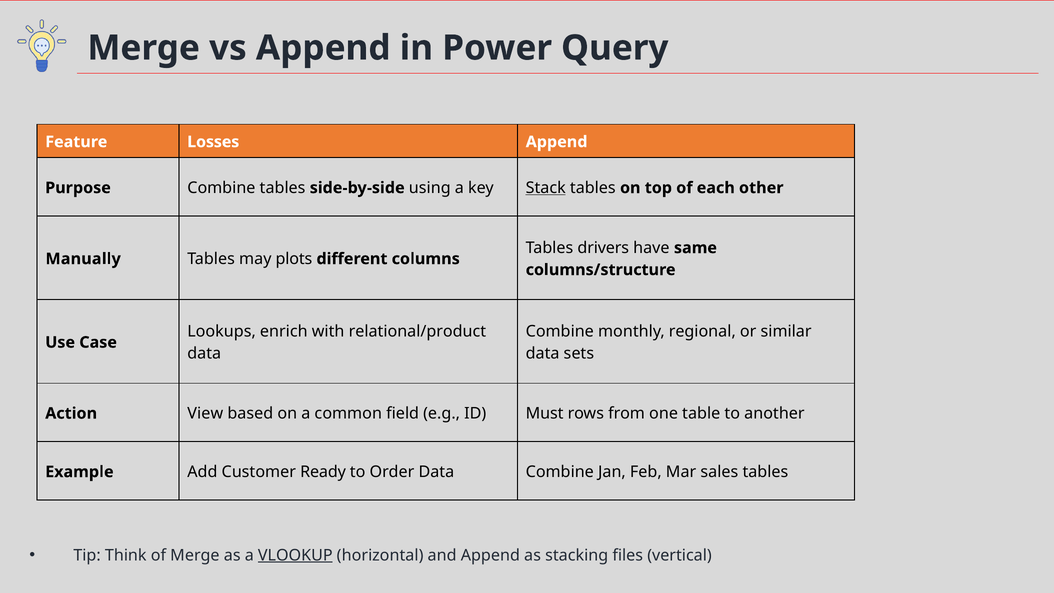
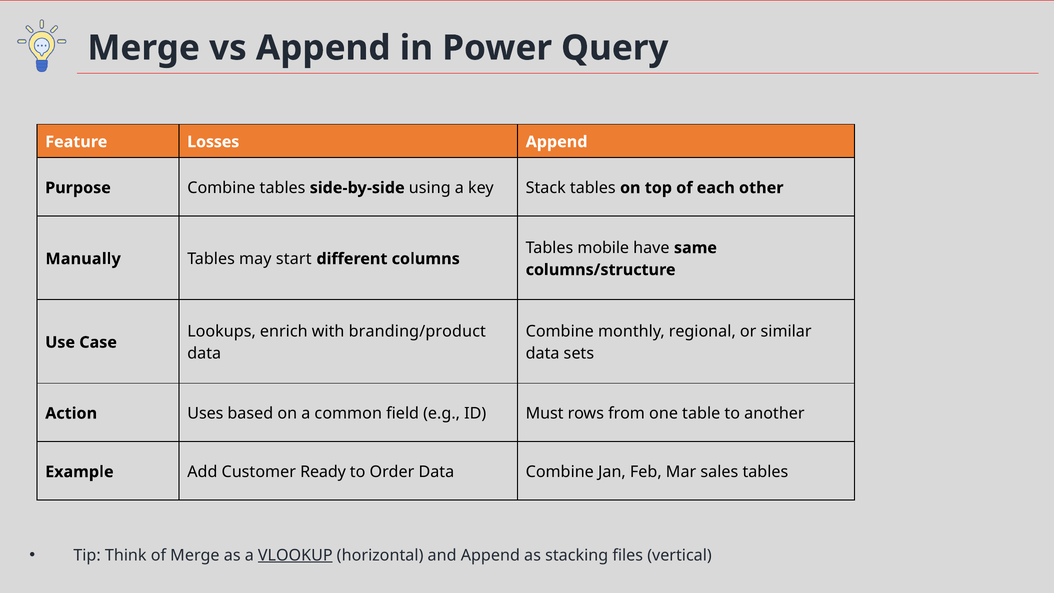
Stack underline: present -> none (546, 188)
drivers: drivers -> mobile (603, 248)
plots: plots -> start (294, 259)
relational/product: relational/product -> branding/product (417, 331)
View: View -> Uses (205, 413)
